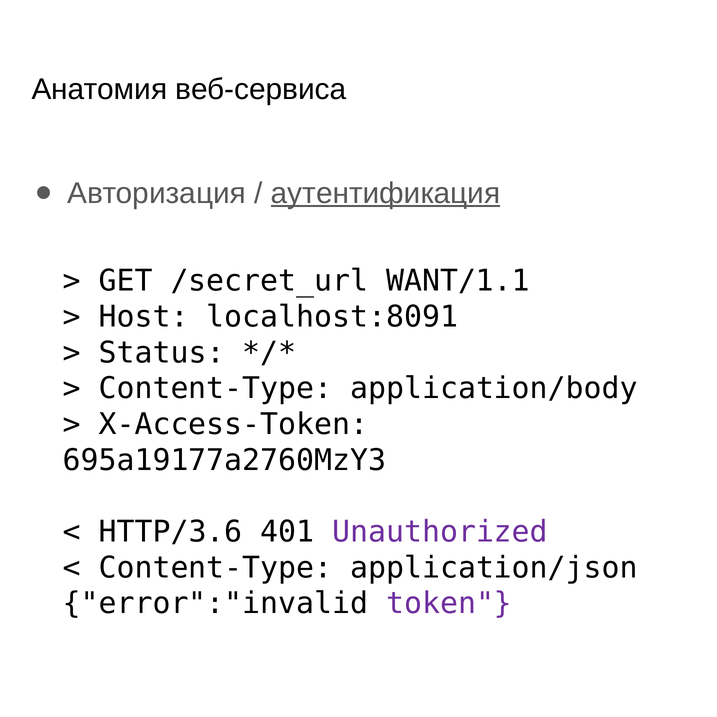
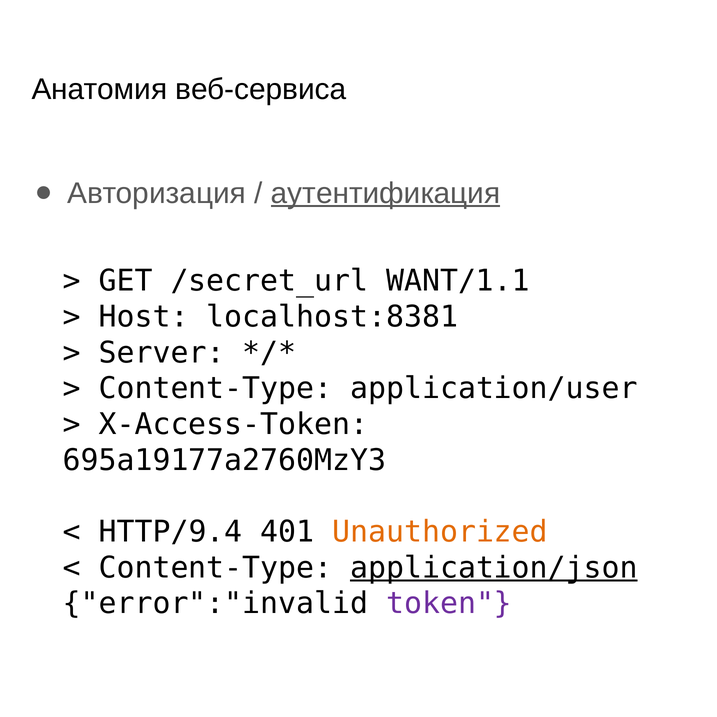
localhost:8091: localhost:8091 -> localhost:8381 (332, 317)
Status: Status -> Server (162, 353)
application/body: application/body -> application/user (494, 389)
HTTP/3.6: HTTP/3.6 -> HTTP/9.4 (171, 532)
Unauthorized colour: purple -> orange (440, 532)
application/json underline: none -> present (494, 568)
